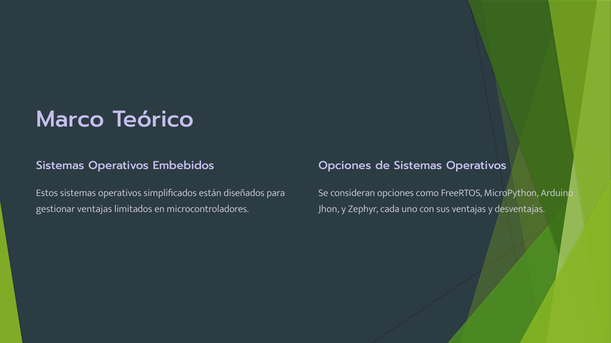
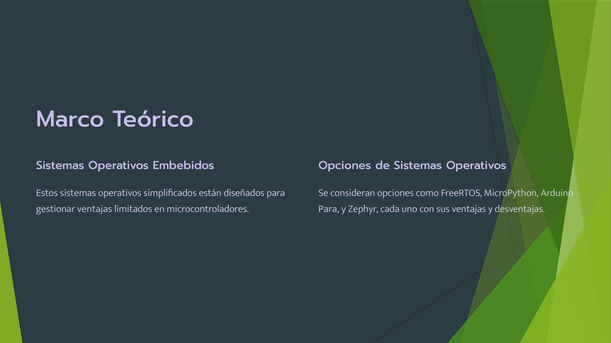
Jhon: Jhon -> Para (329, 210)
